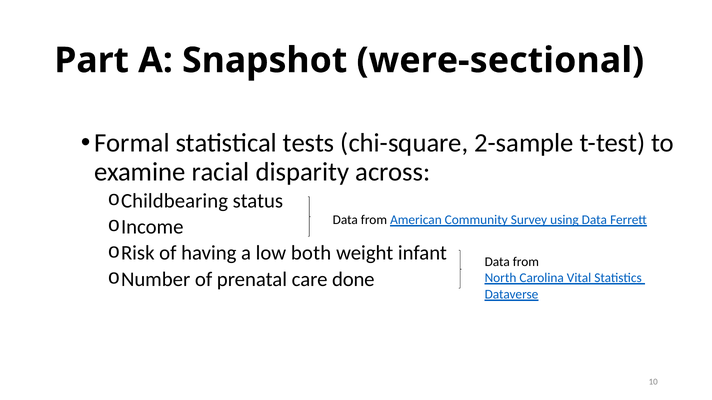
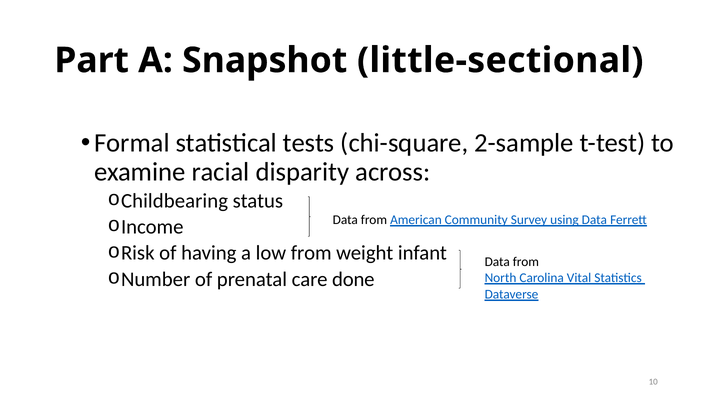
were-sectional: were-sectional -> little-sectional (500, 60)
low both: both -> from (311, 253)
